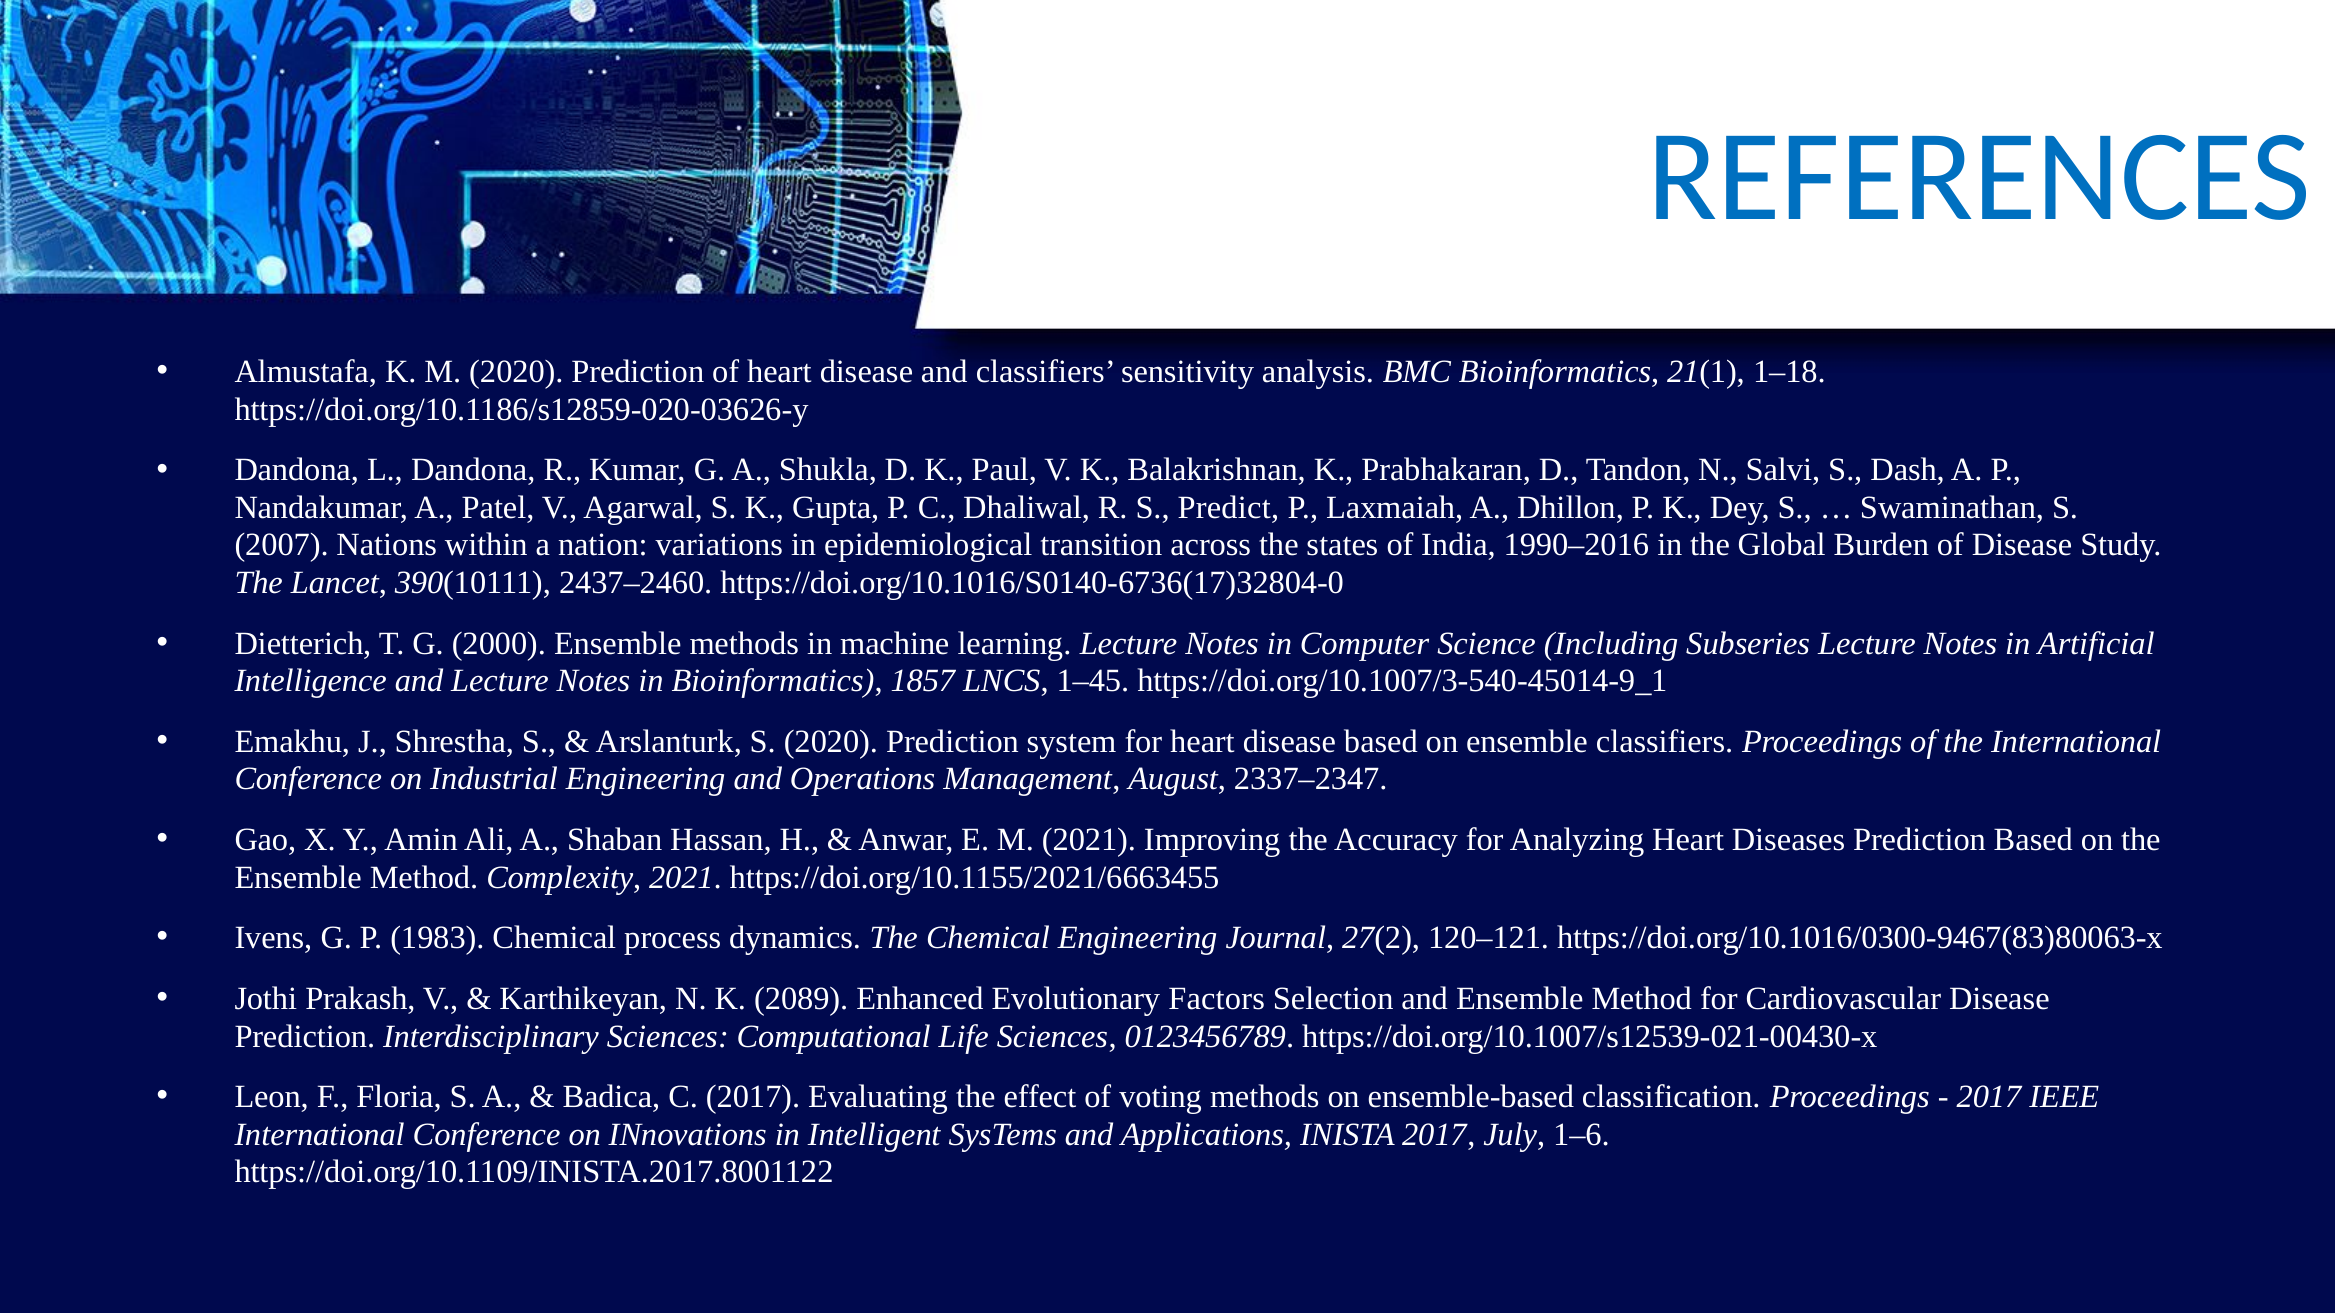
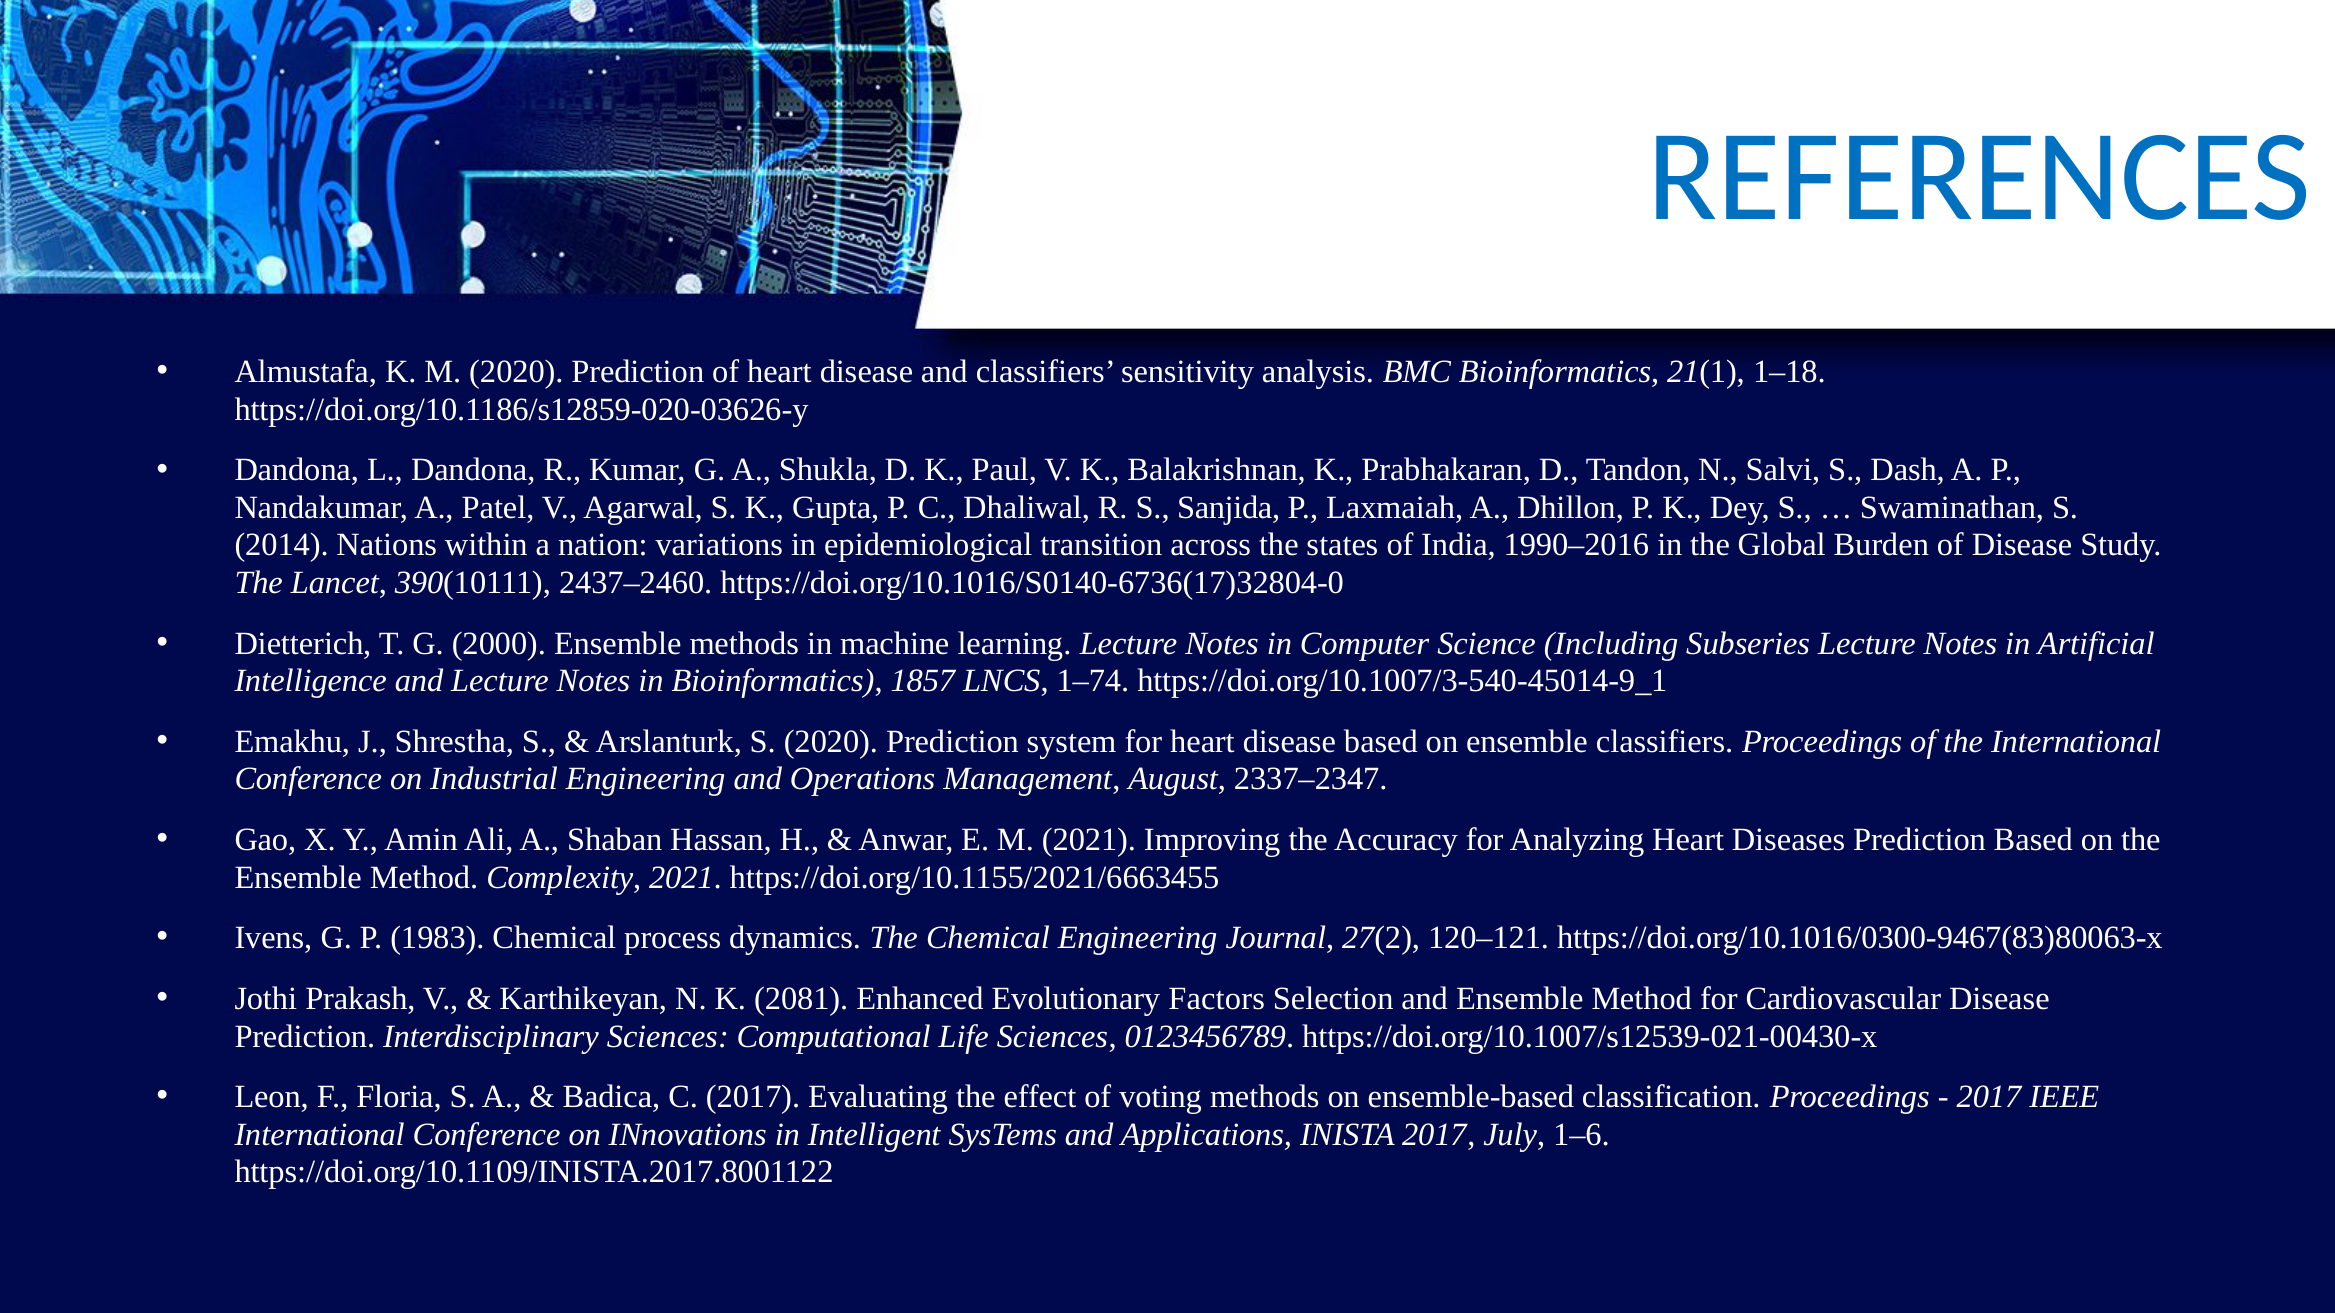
Predict: Predict -> Sanjida (1229, 508)
2007: 2007 -> 2014 (282, 545)
1–45: 1–45 -> 1–74 (1093, 681)
2089: 2089 -> 2081 (801, 999)
